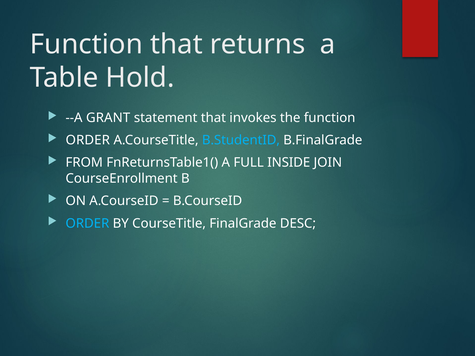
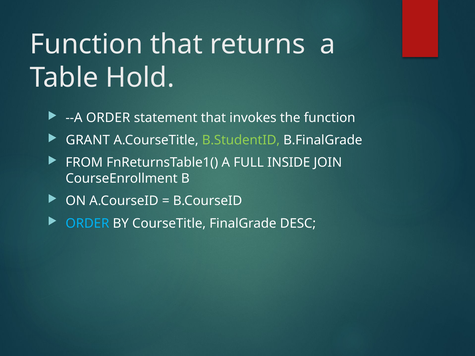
--A GRANT: GRANT -> ORDER (108, 118)
ORDER: ORDER -> GRANT (88, 140)
B.StudentID colour: light blue -> light green (241, 140)
